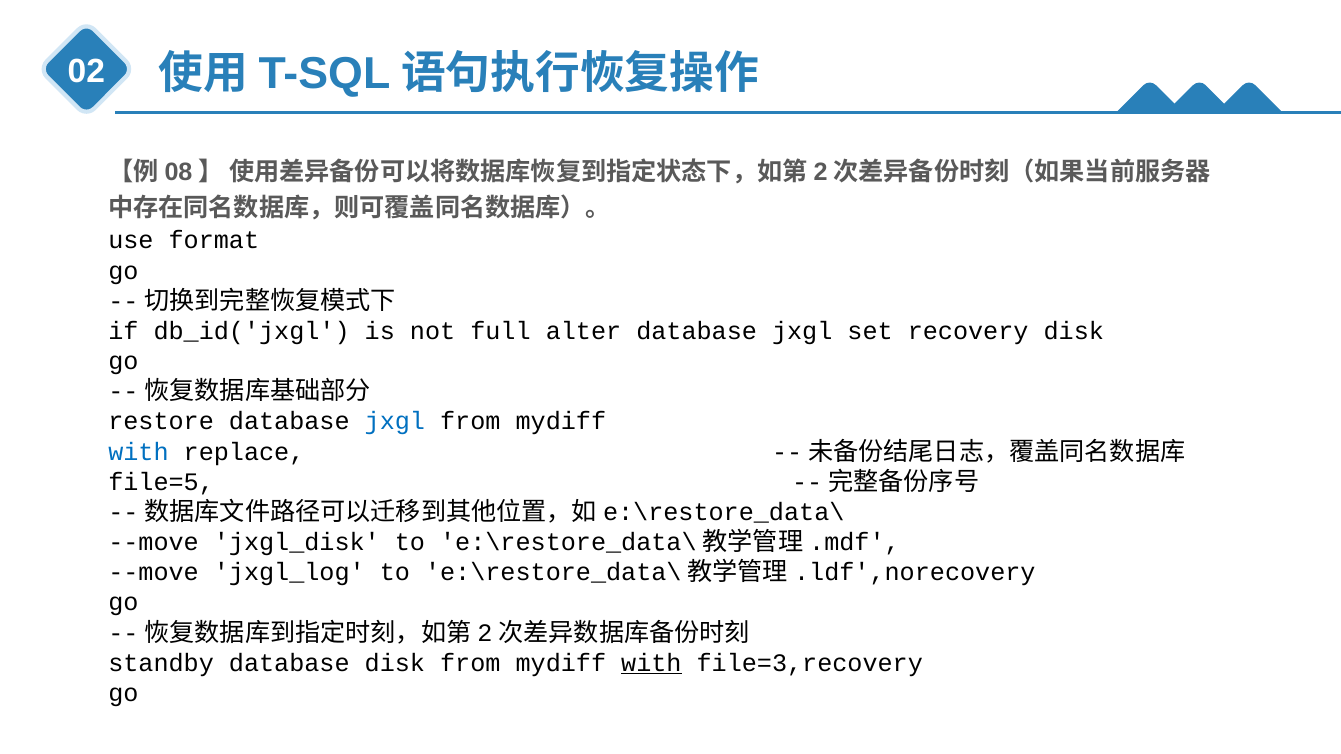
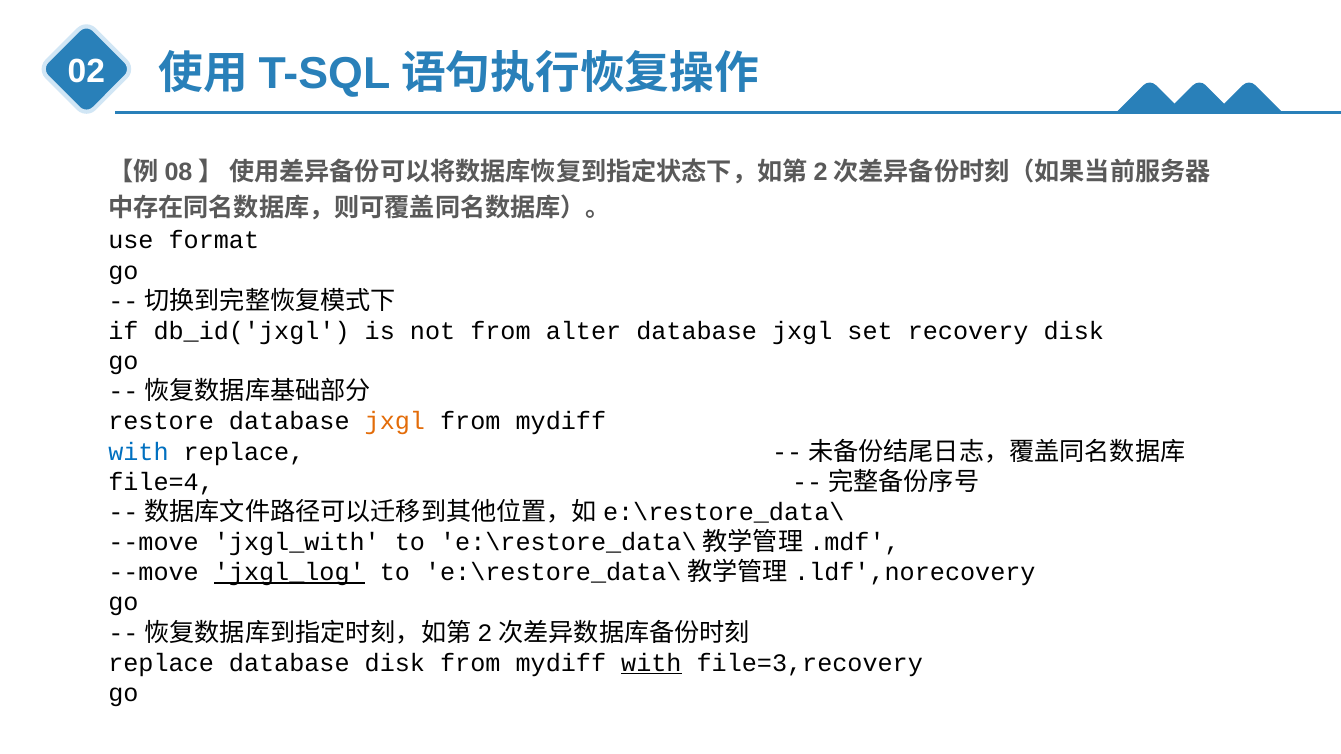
not full: full -> from (500, 331)
jxgl colour: blue -> orange (395, 422)
file=5: file=5 -> file=4 (161, 482)
jxgl_disk: jxgl_disk -> jxgl_with (297, 542)
jxgl_log underline: none -> present (289, 573)
standby: standby -> replace (161, 663)
